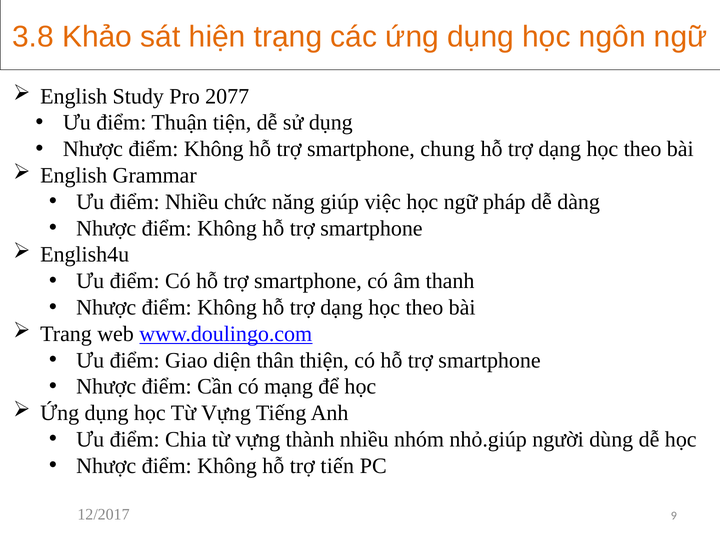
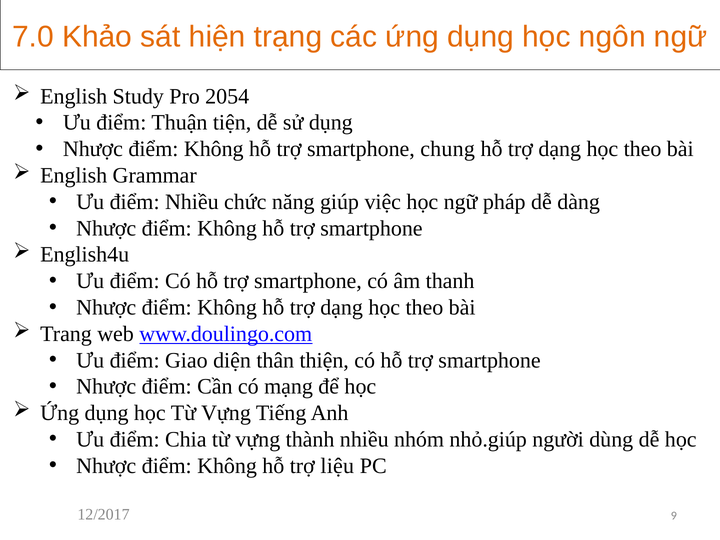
3.8: 3.8 -> 7.0 (33, 37)
2077: 2077 -> 2054 (227, 96)
tiến: tiến -> liệu (337, 466)
